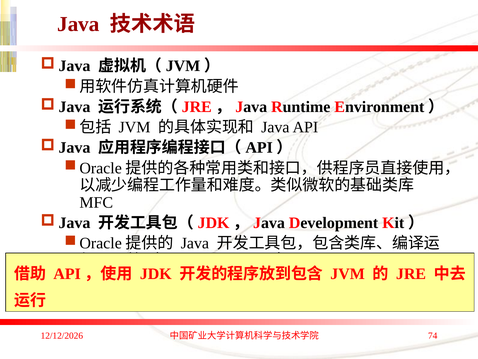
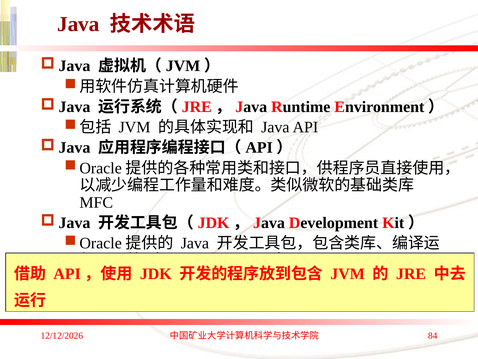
74: 74 -> 84 (433, 335)
